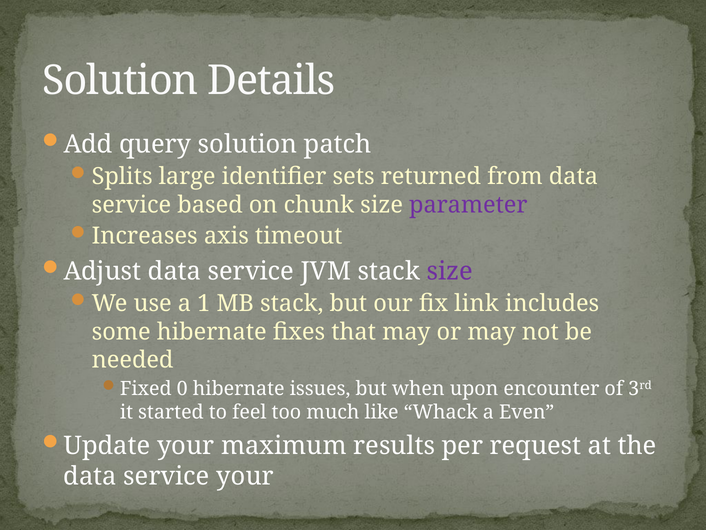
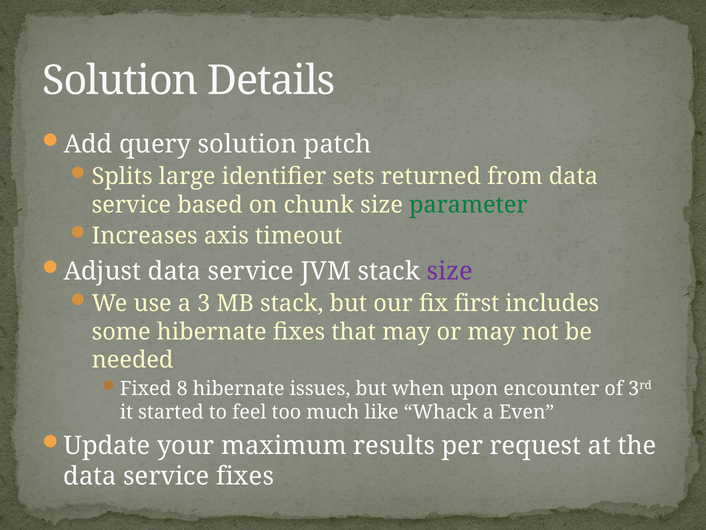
parameter colour: purple -> green (468, 205)
1: 1 -> 3 (204, 303)
link: link -> first (477, 303)
0: 0 -> 8 (182, 388)
service your: your -> fixes (245, 476)
